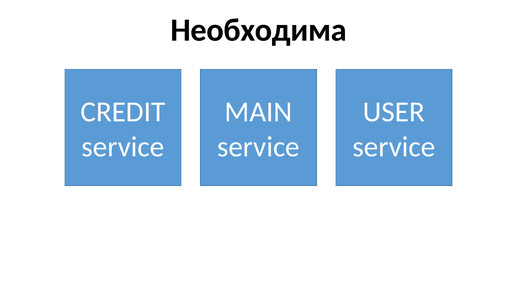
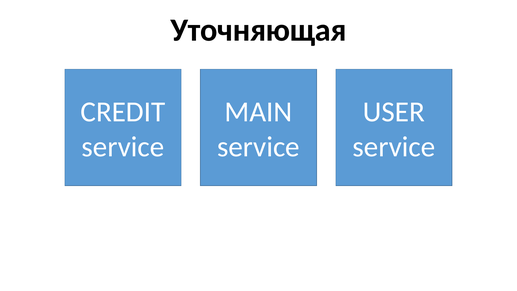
Необходима: Необходима -> Уточняющая (259, 30)
